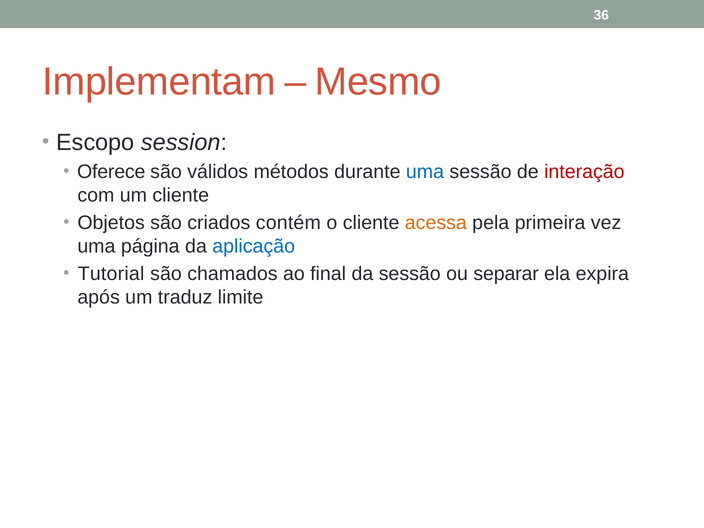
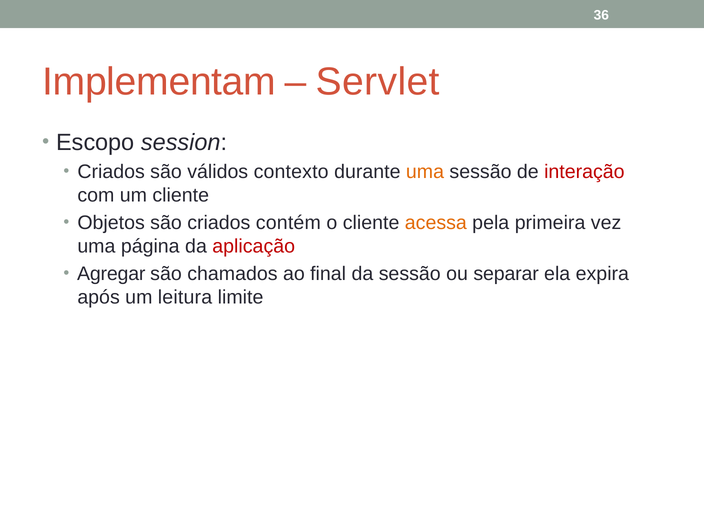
Mesmo: Mesmo -> Servlet (378, 82)
Oferece: Oferece -> Criados (111, 172)
métodos: métodos -> contexto (291, 172)
uma colour: blue -> orange (425, 172)
aplicação colour: blue -> red (254, 246)
Tutorial: Tutorial -> Agregar (111, 274)
traduz: traduz -> leitura (185, 297)
